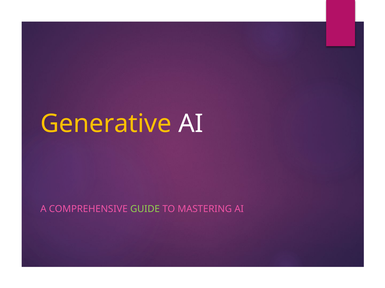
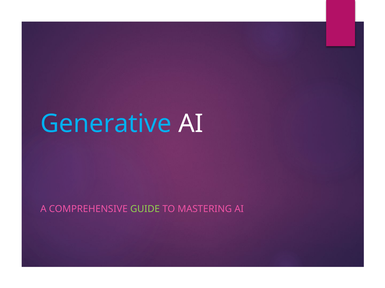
Generative colour: yellow -> light blue (106, 124)
